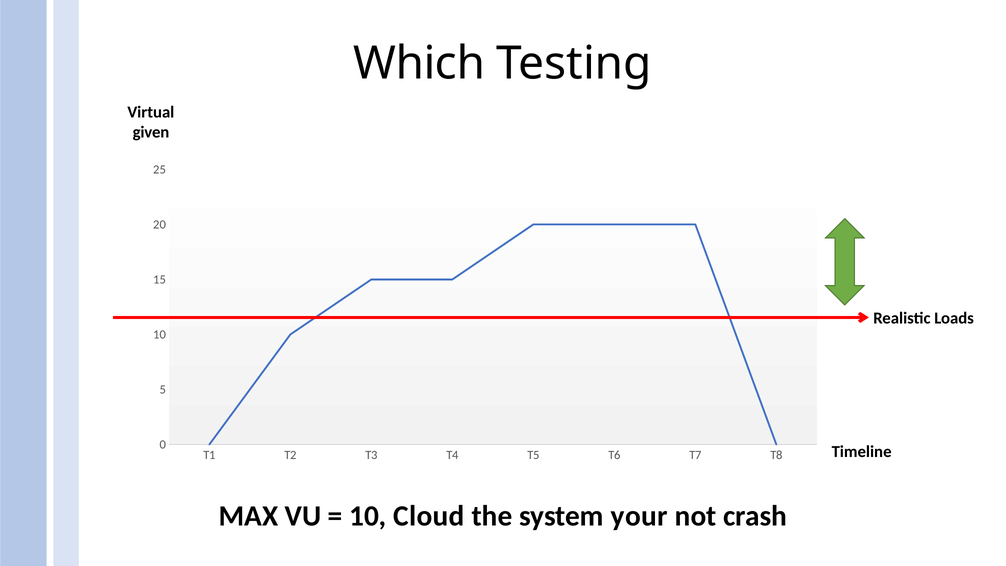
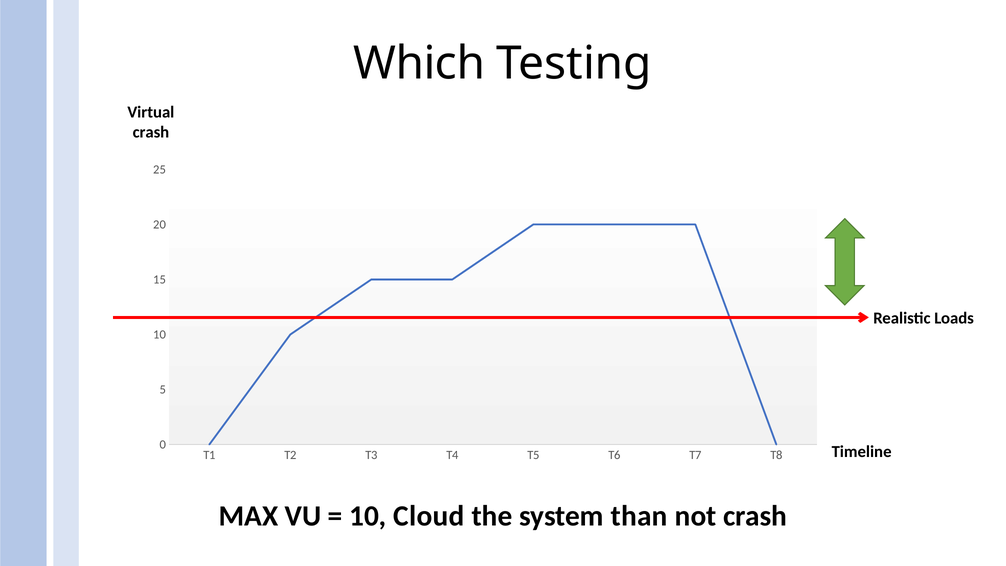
given: given -> crash (151, 132)
your: your -> than (639, 516)
